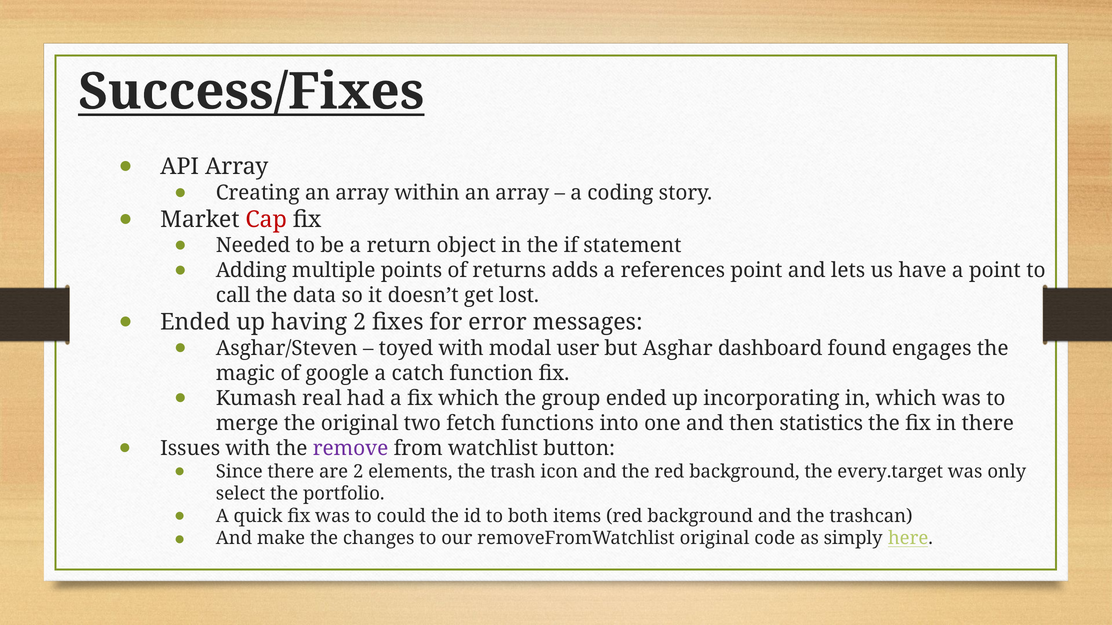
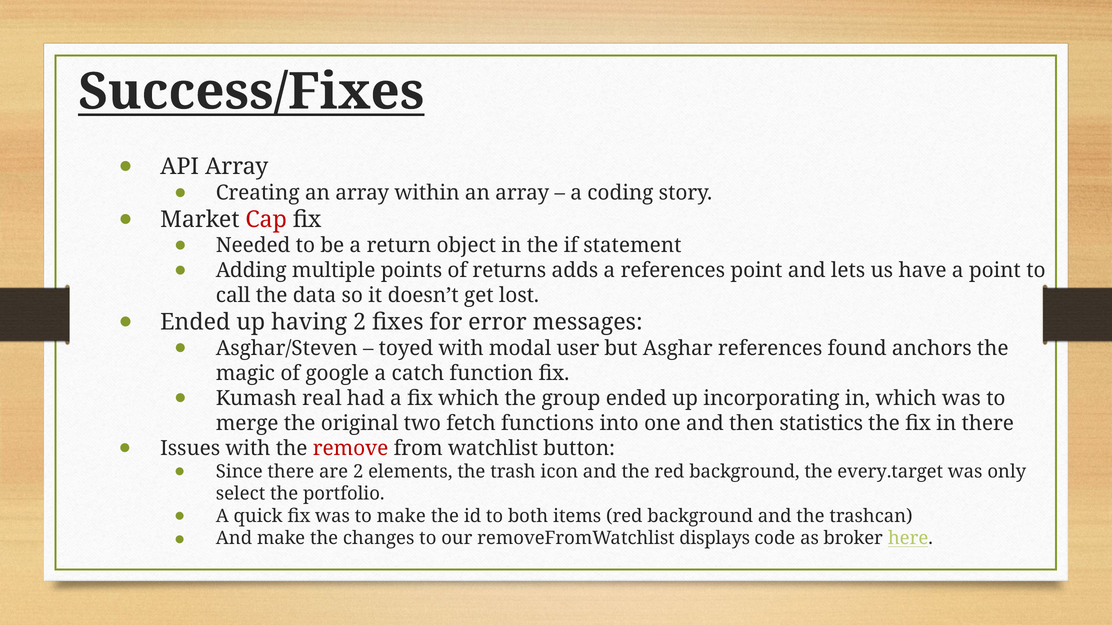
Asghar dashboard: dashboard -> references (770, 349)
engages: engages -> anchors (932, 349)
remove colour: purple -> red (351, 449)
to could: could -> make (401, 517)
removeFromWatchlist original: original -> displays (715, 539)
simply: simply -> broker (853, 539)
